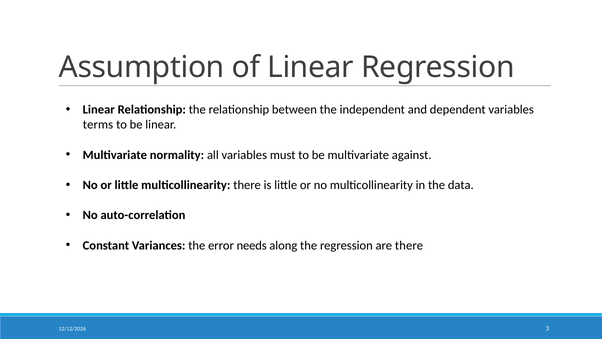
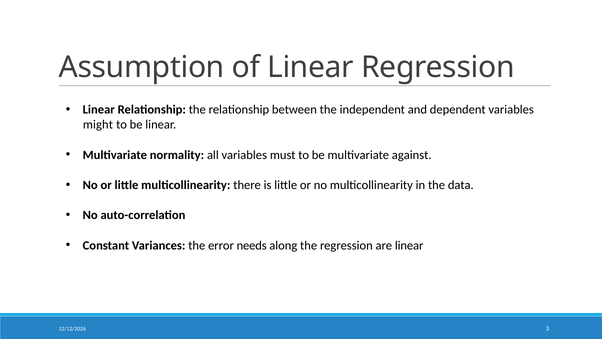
terms: terms -> might (98, 125)
are there: there -> linear (409, 245)
